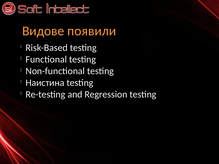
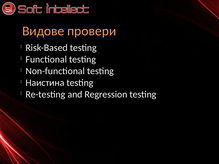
появили: появили -> провери (92, 31)
